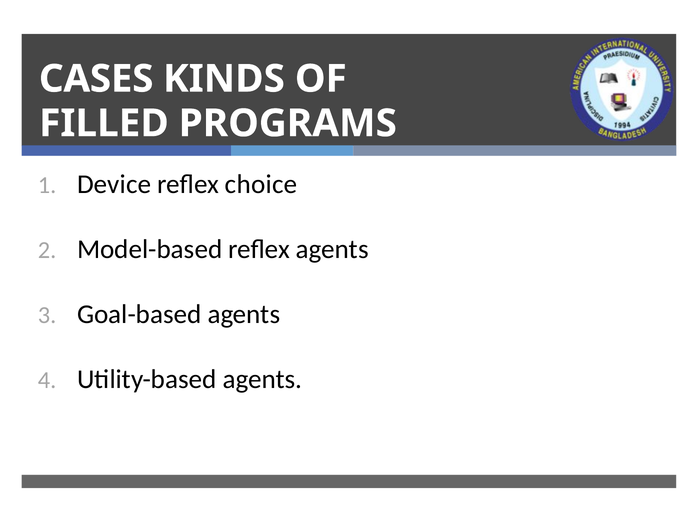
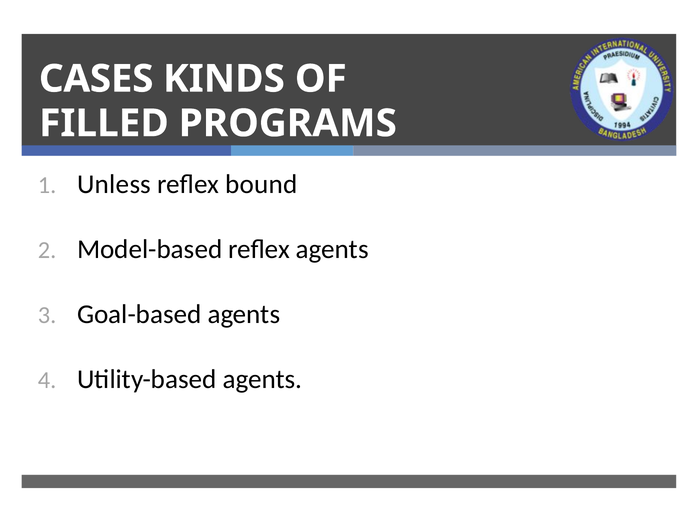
Device: Device -> Unless (114, 184)
choice: choice -> bound (261, 184)
